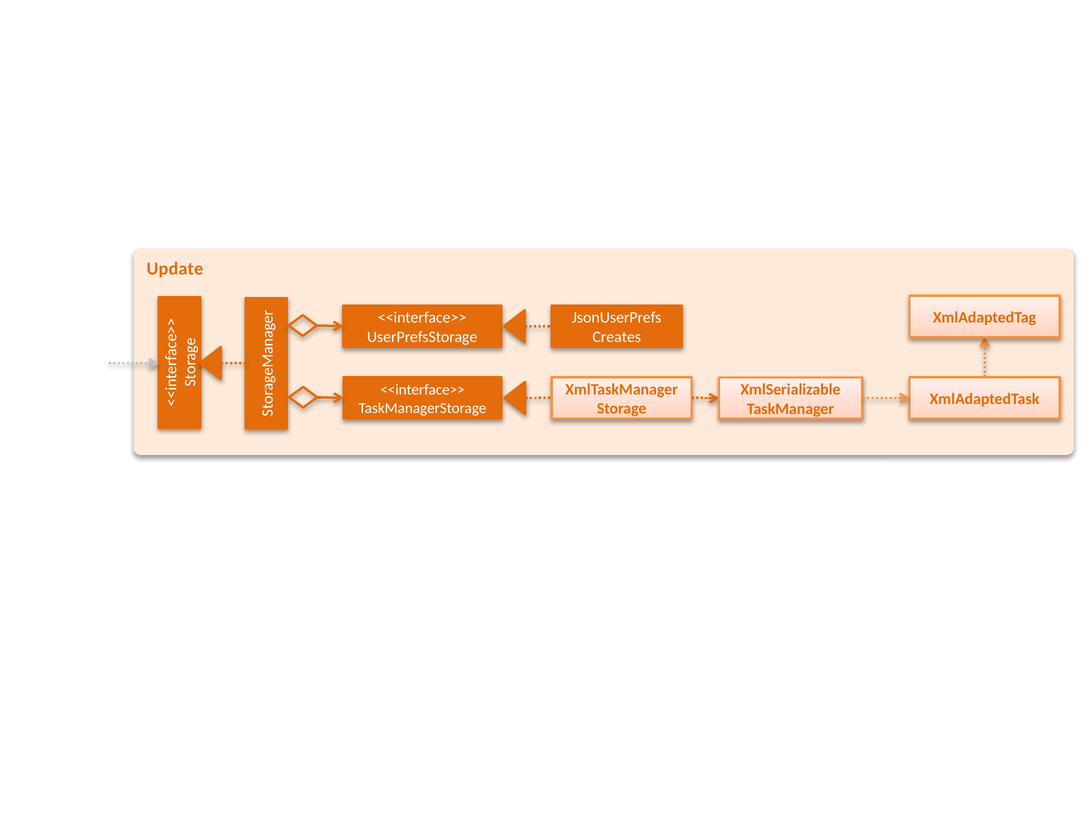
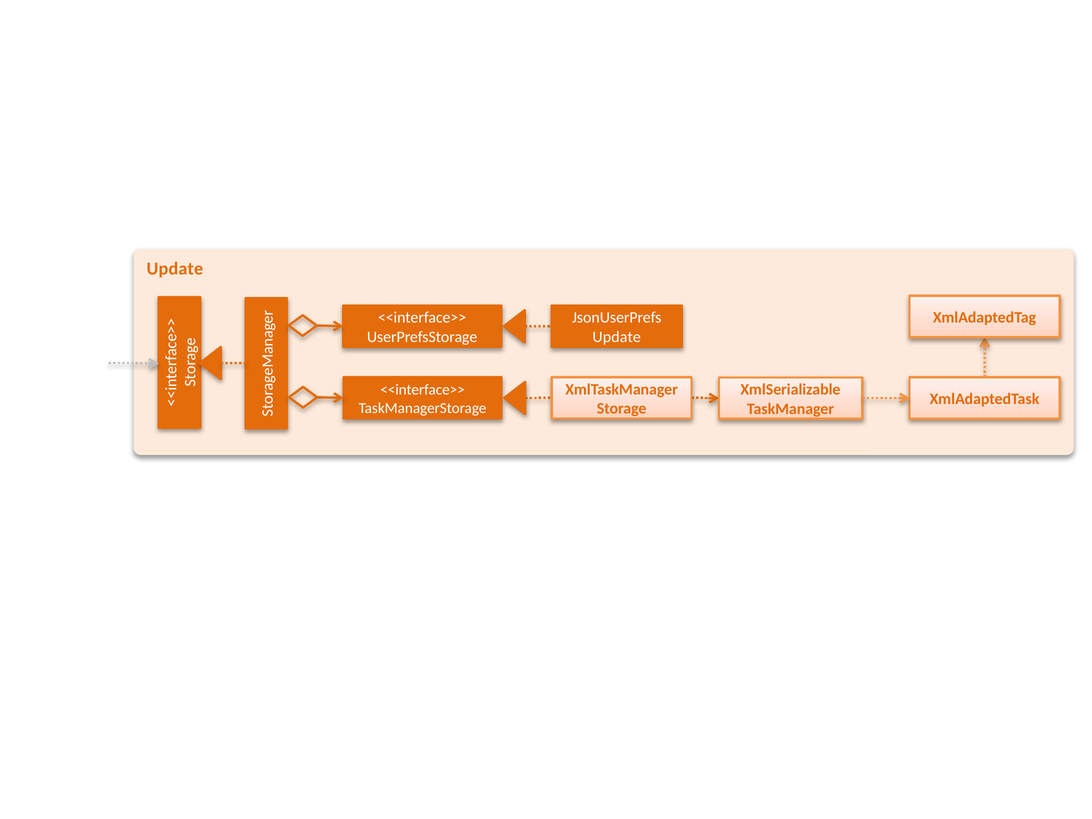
Creates: Creates -> Update (617, 337)
